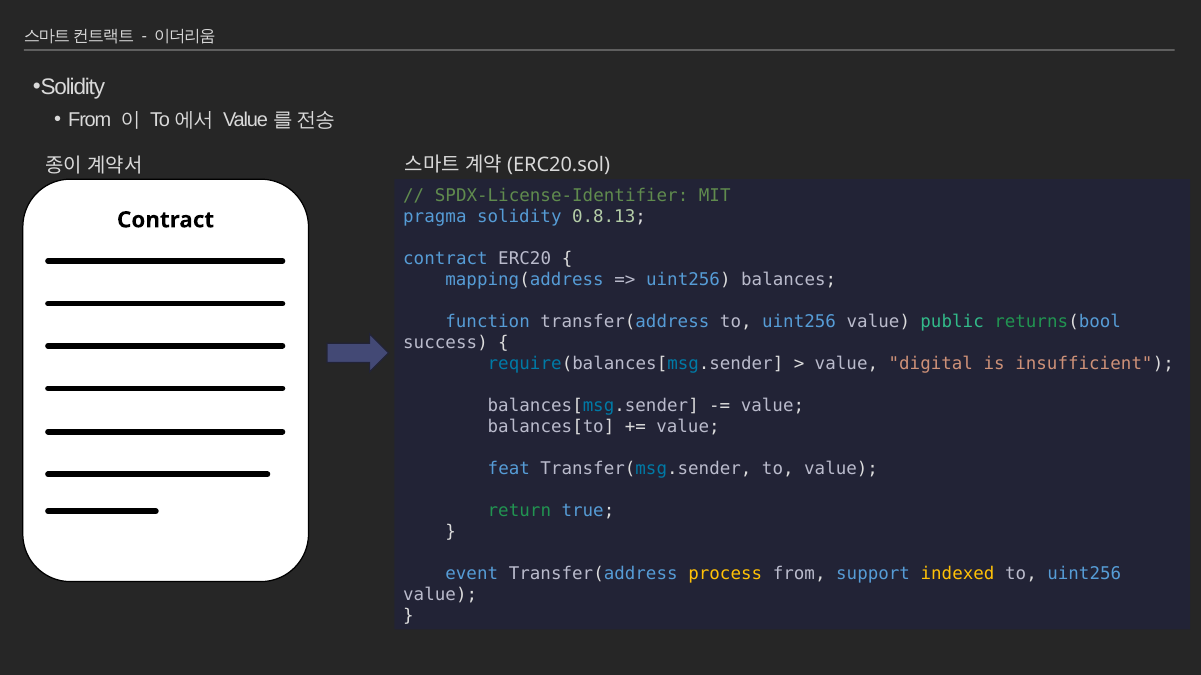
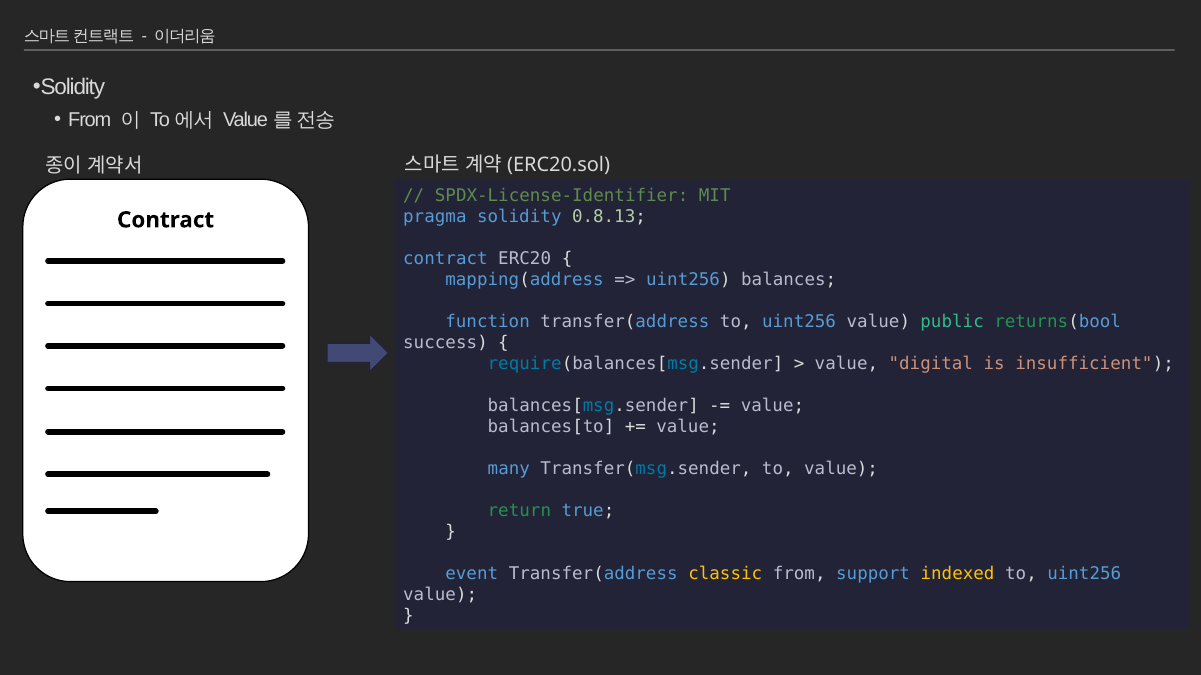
feat: feat -> many (509, 469)
process: process -> classic (725, 574)
